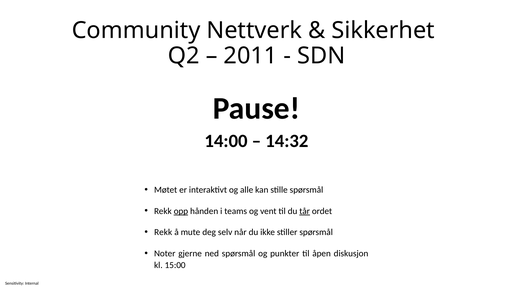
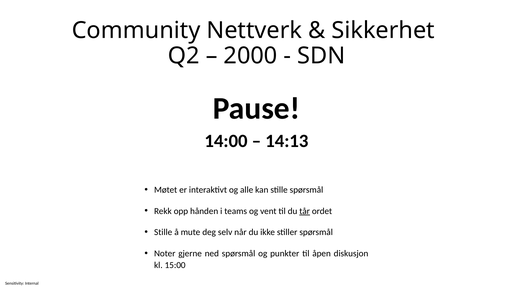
2011: 2011 -> 2000 (250, 56)
14:32: 14:32 -> 14:13 (287, 141)
opp underline: present -> none (181, 211)
Rekk: Rekk -> Stille (163, 233)
